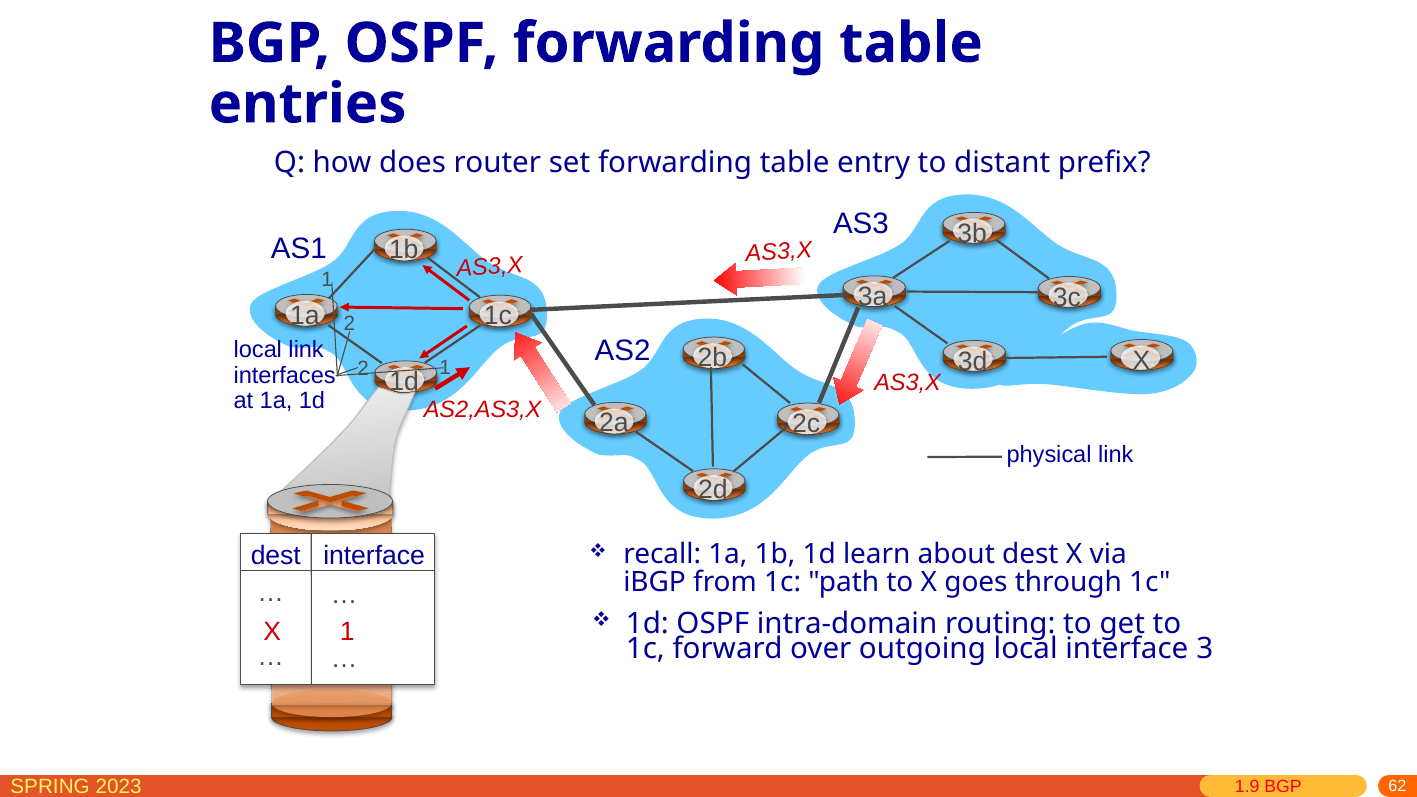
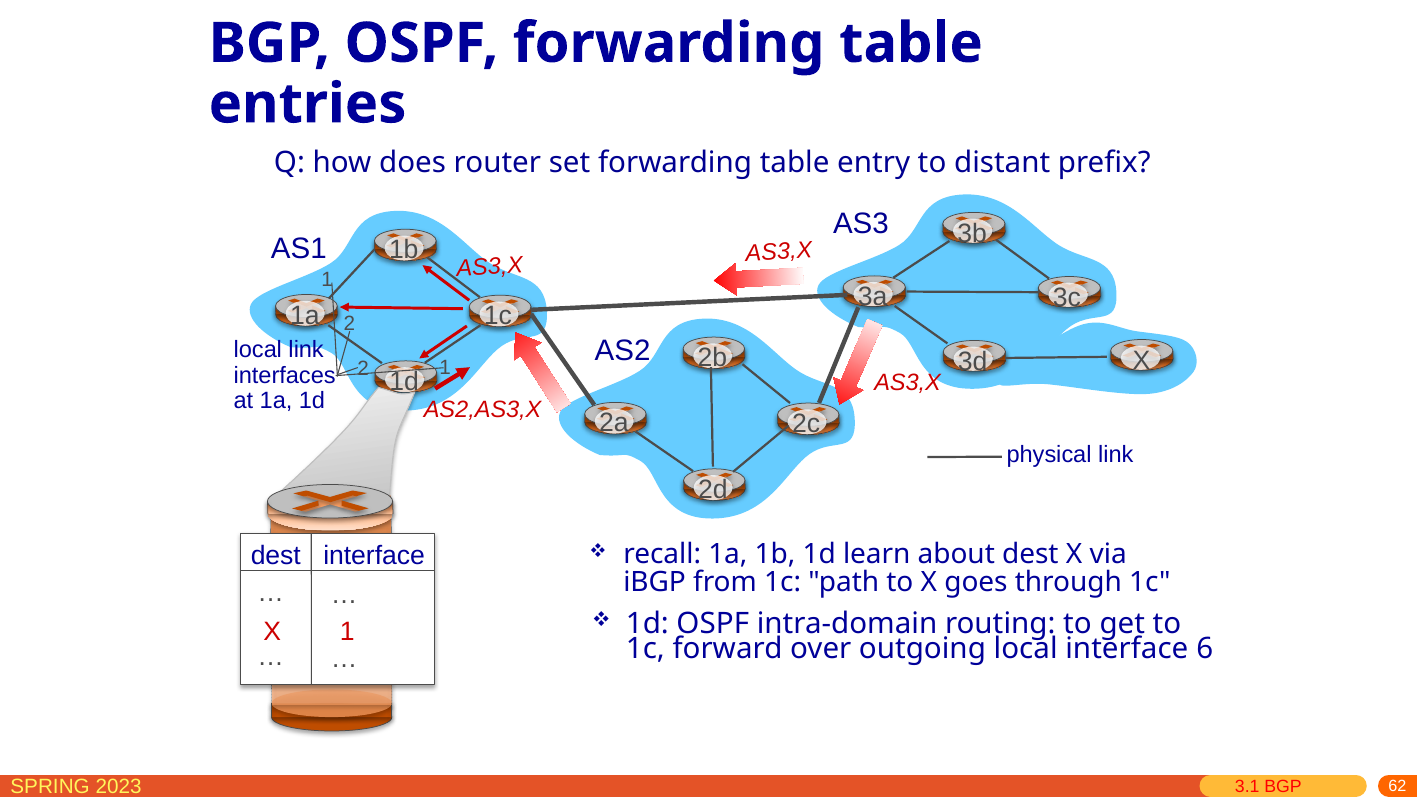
3: 3 -> 6 (1205, 649)
1.9: 1.9 -> 3.1 (1247, 787)
